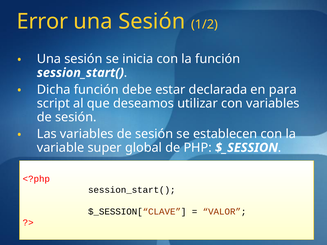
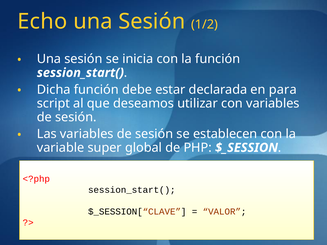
Error: Error -> Echo (42, 21)
